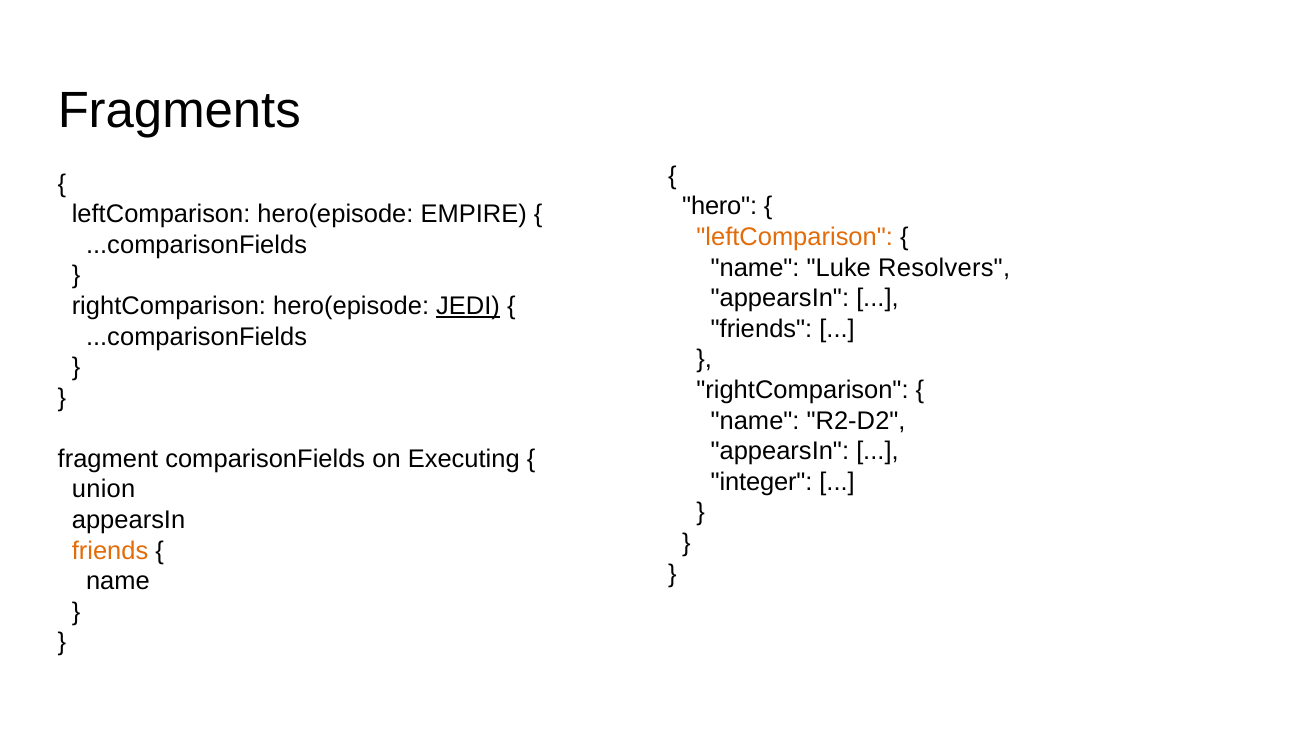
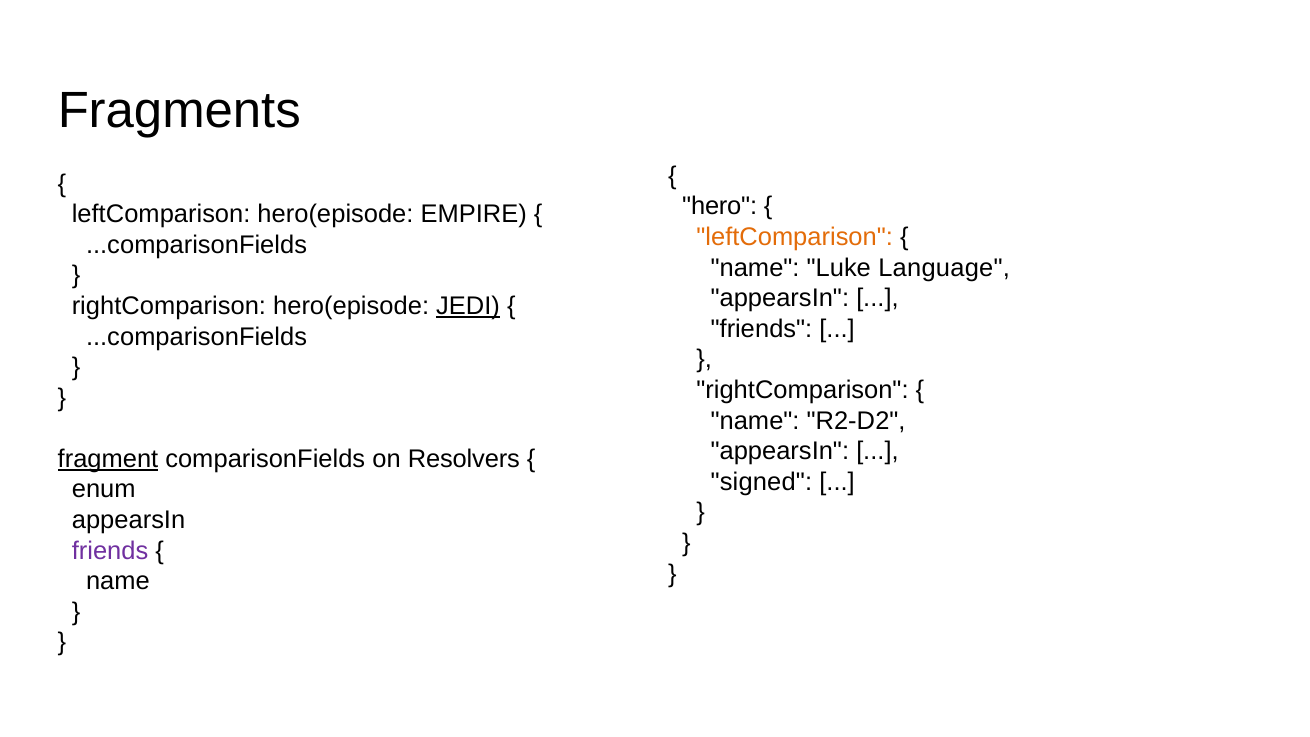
Resolvers: Resolvers -> Language (944, 268)
fragment underline: none -> present (108, 459)
Executing: Executing -> Resolvers (464, 459)
integer: integer -> signed (761, 482)
union: union -> enum (104, 489)
friends colour: orange -> purple (110, 551)
